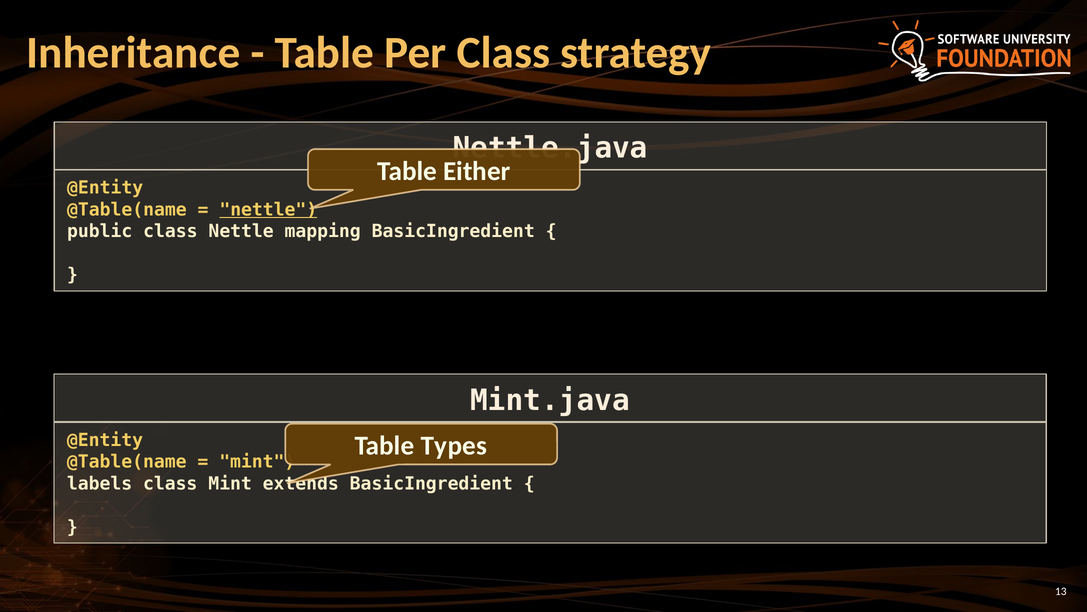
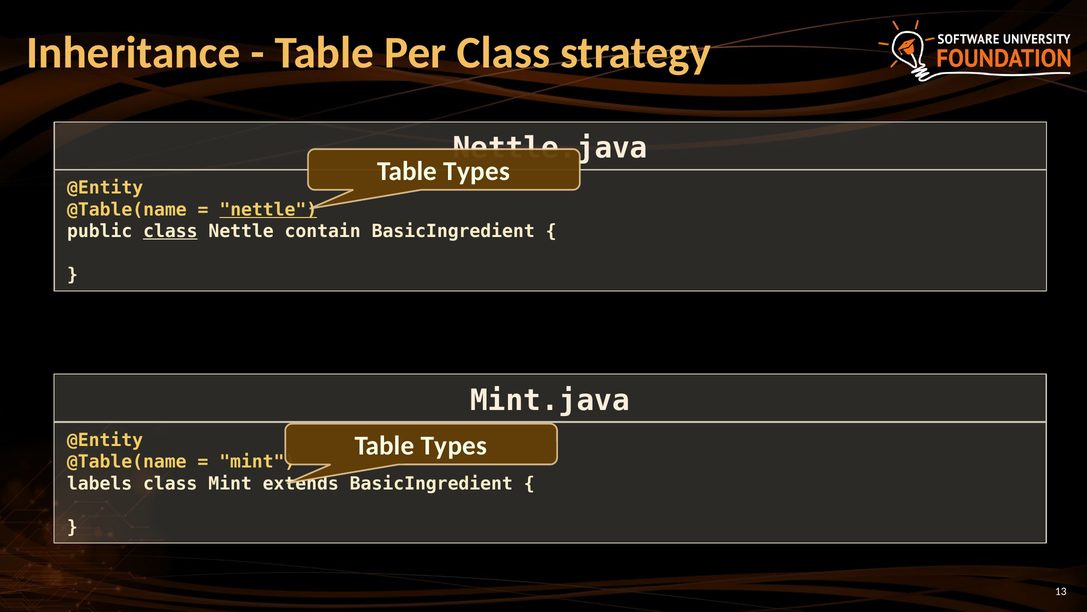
Either: Either -> Types (477, 171)
class underline: none -> present (170, 231)
mapping: mapping -> contain (323, 231)
